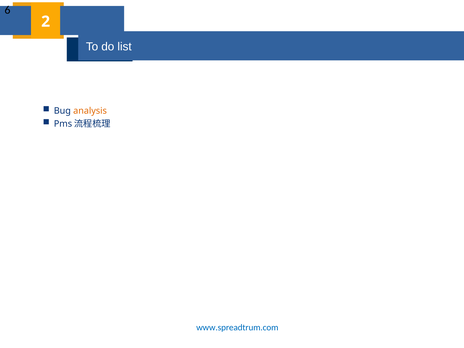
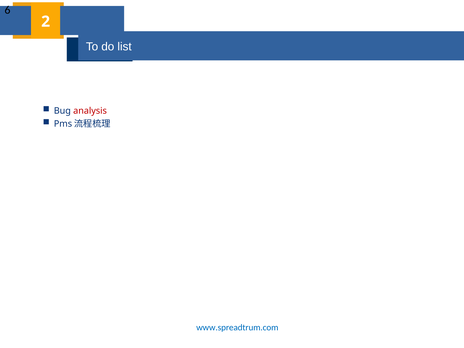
analysis colour: orange -> red (90, 111)
